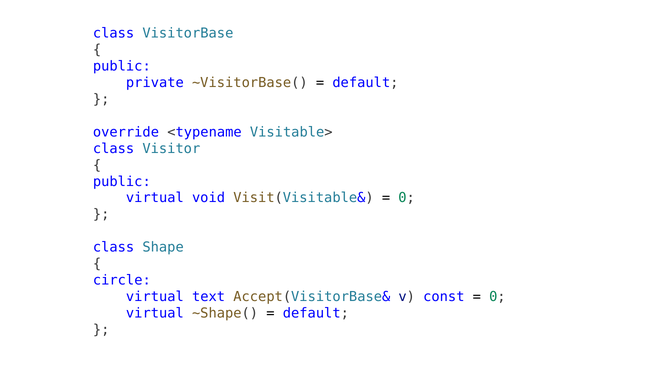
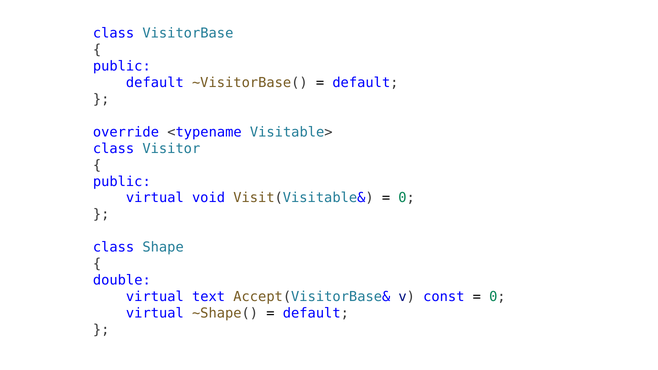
private: private -> default (155, 83)
circle: circle -> double (122, 280)
